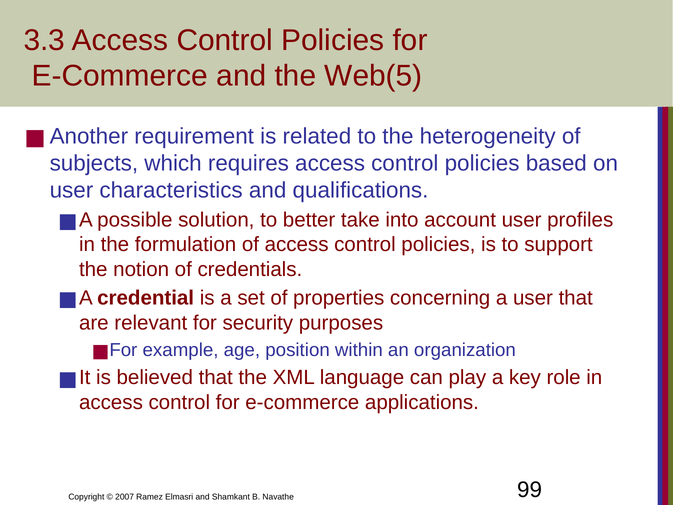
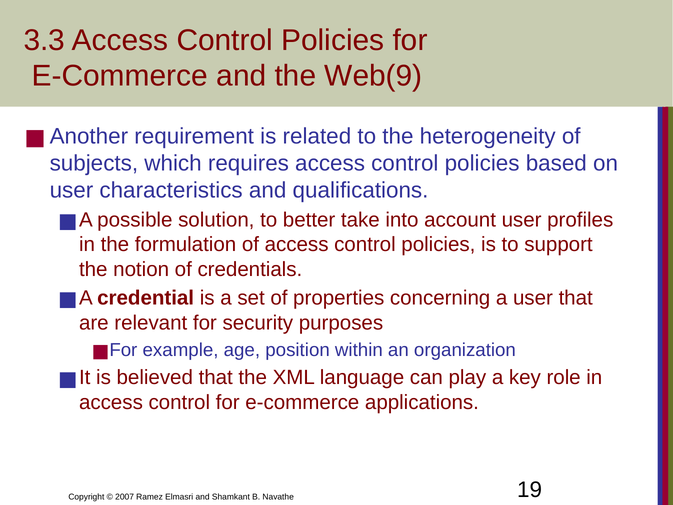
Web(5: Web(5 -> Web(9 (373, 76)
99: 99 -> 19 (530, 489)
